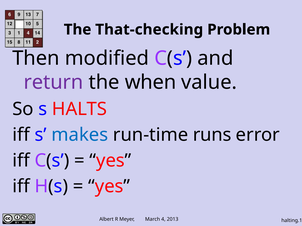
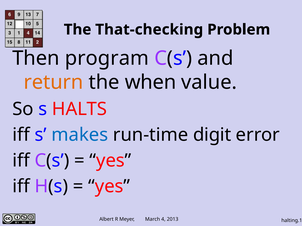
modified: modified -> program (107, 58)
return colour: purple -> orange (54, 83)
runs: runs -> digit (212, 135)
